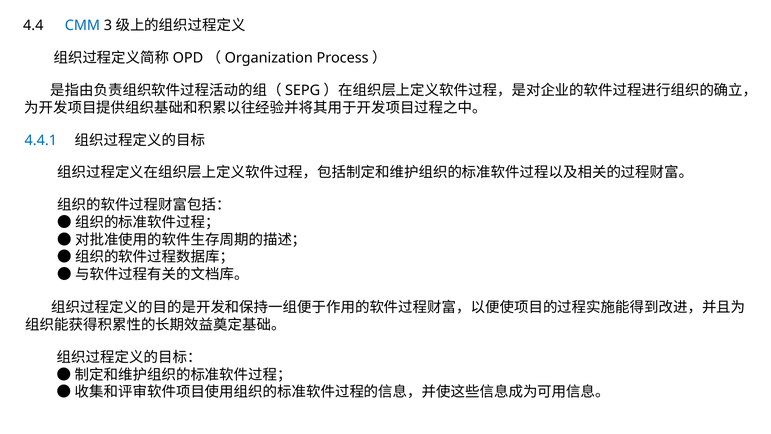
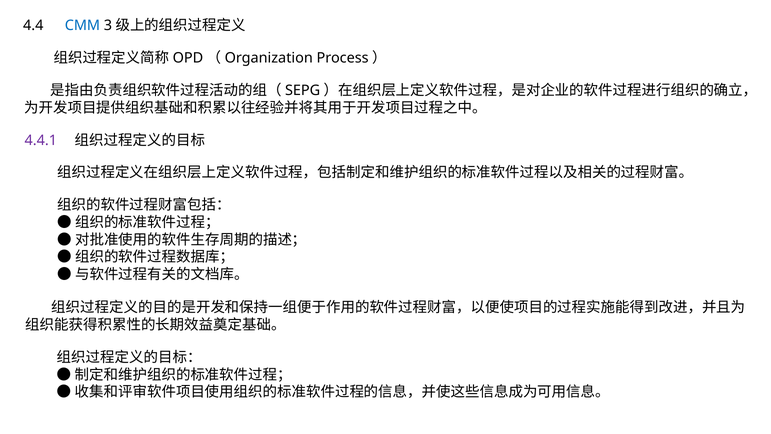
4.4.1 colour: blue -> purple (41, 140)
